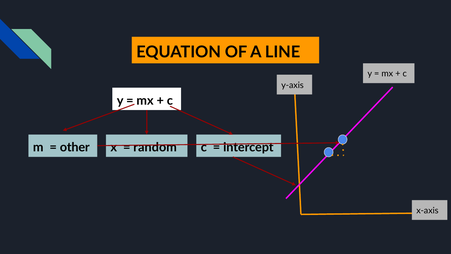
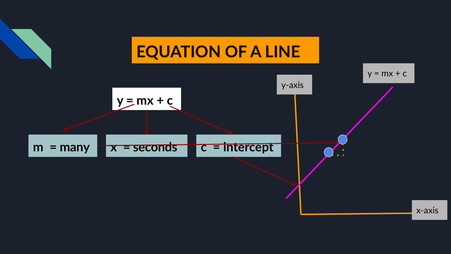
other: other -> many (75, 147)
random: random -> seconds (155, 147)
